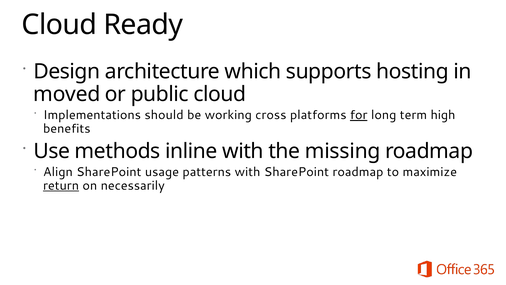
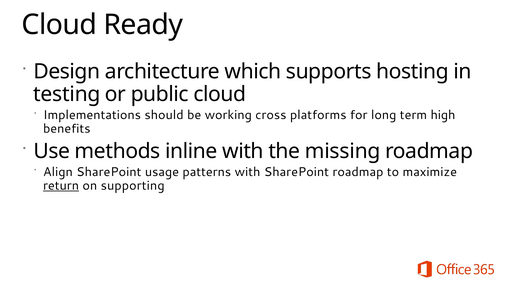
moved: moved -> testing (67, 94)
for underline: present -> none (359, 115)
necessarily: necessarily -> supporting (133, 185)
